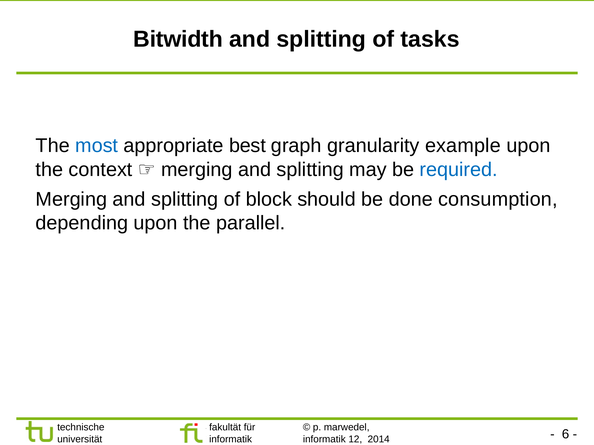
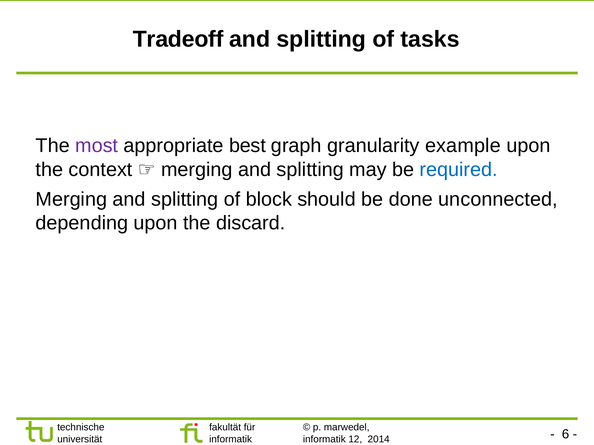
Bitwidth: Bitwidth -> Tradeoff (178, 39)
most colour: blue -> purple (97, 146)
consumption: consumption -> unconnected (498, 199)
parallel: parallel -> discard (251, 223)
